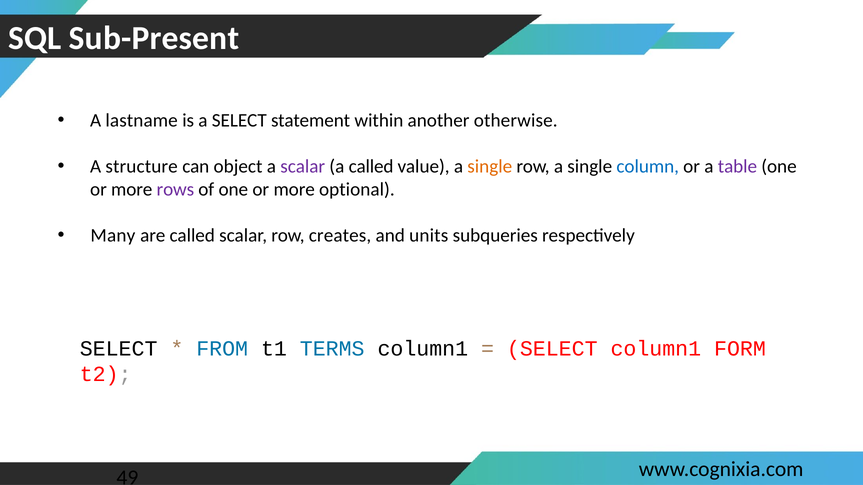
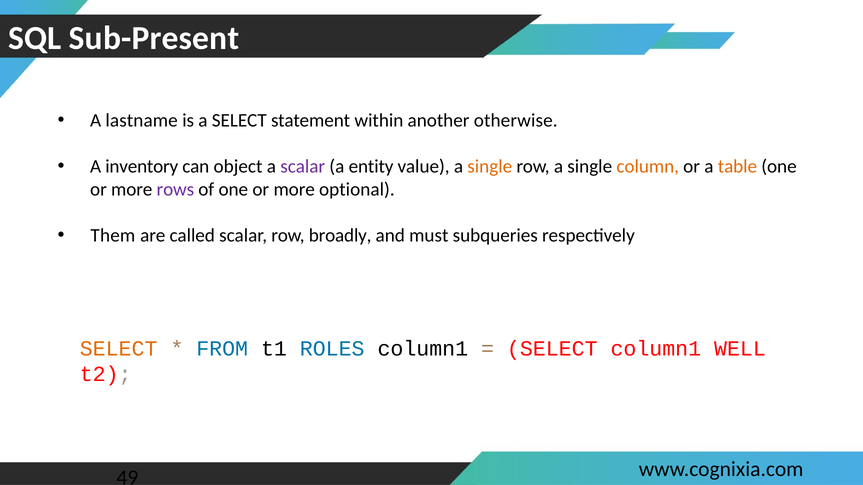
structure: structure -> inventory (142, 167)
a called: called -> entity (371, 167)
column colour: blue -> orange (648, 167)
table colour: purple -> orange (737, 167)
Many: Many -> Them (113, 236)
creates: creates -> broadly (340, 236)
units: units -> must (429, 236)
SELECT colour: black -> orange (119, 349)
TERMS: TERMS -> ROLES (332, 349)
FORM: FORM -> WELL (740, 349)
